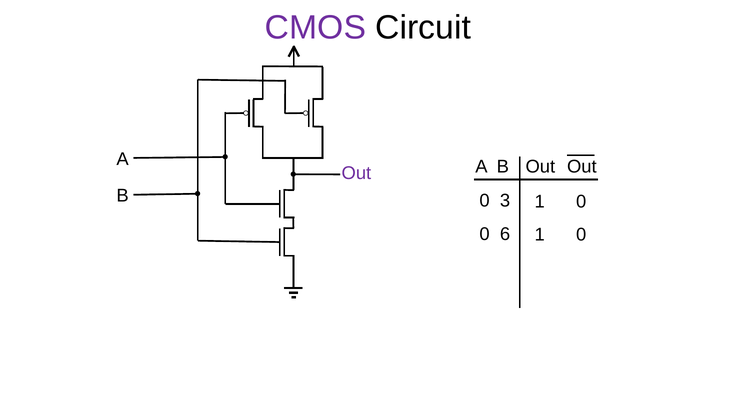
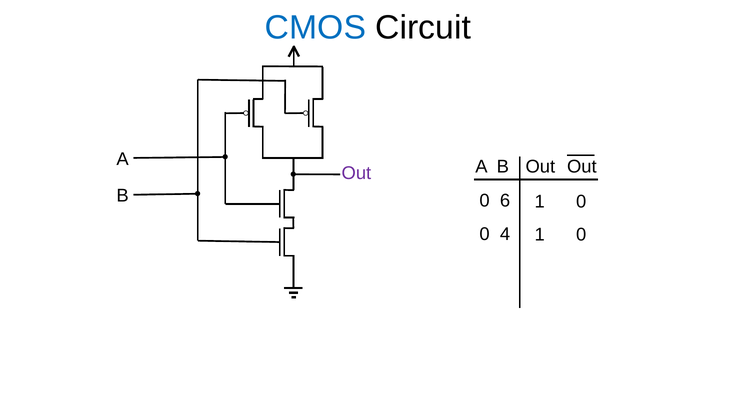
CMOS colour: purple -> blue (315, 28)
3: 3 -> 6 (505, 201)
6: 6 -> 4 (505, 234)
